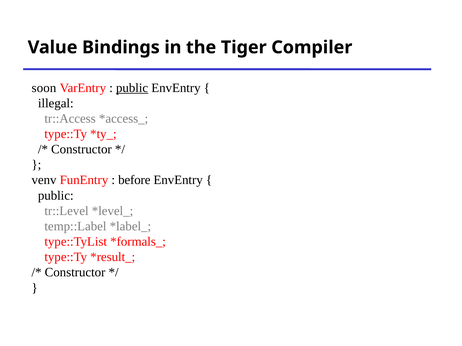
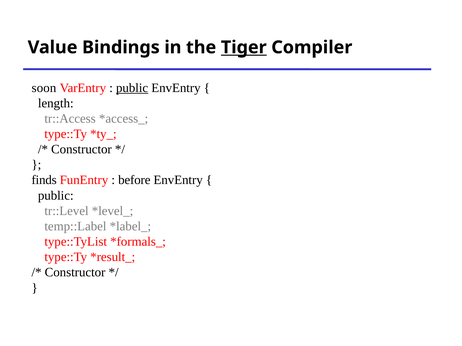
Tiger underline: none -> present (244, 47)
illegal: illegal -> length (56, 103)
venv: venv -> finds (44, 180)
